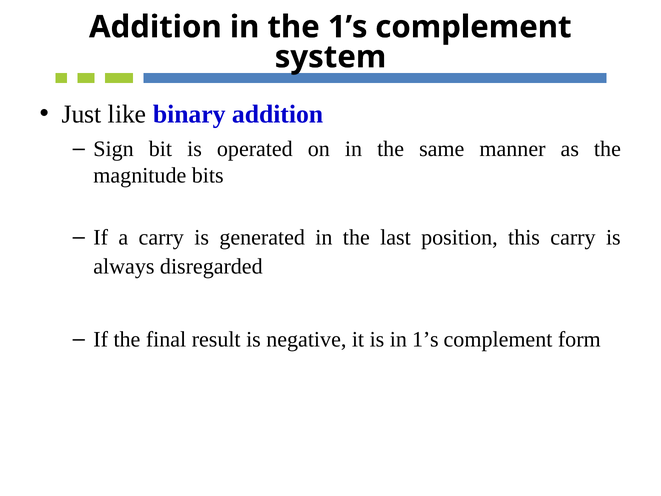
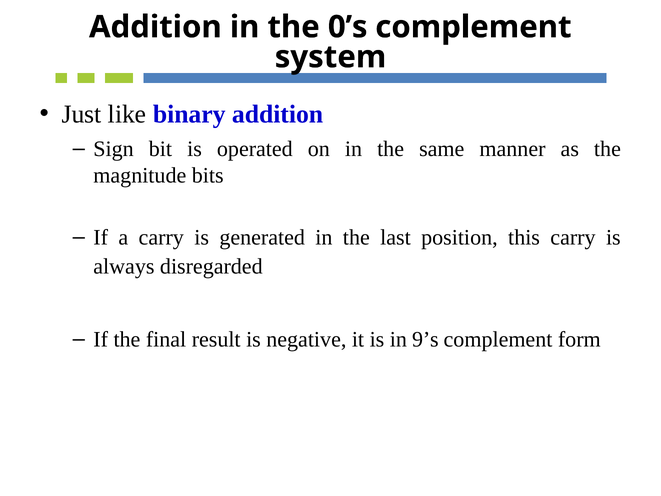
the 1’s: 1’s -> 0’s (348, 27)
in 1’s: 1’s -> 9’s (425, 339)
